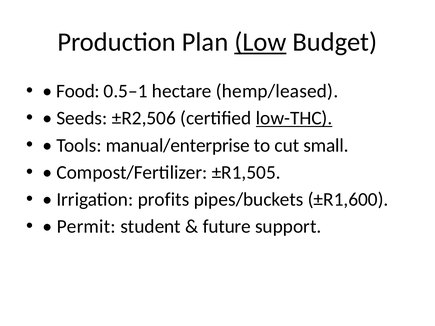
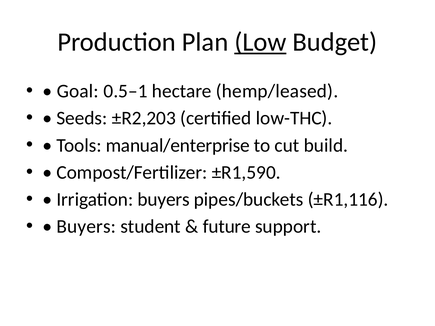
Food: Food -> Goal (78, 91)
±R2,506: ±R2,506 -> ±R2,203 (144, 118)
low-THC underline: present -> none (294, 118)
small: small -> build (326, 145)
±R1,505: ±R1,505 -> ±R1,590 (246, 172)
Irrigation profits: profits -> buyers (164, 200)
±R1,600: ±R1,600 -> ±R1,116 (348, 200)
Permit: Permit -> Buyers (86, 227)
